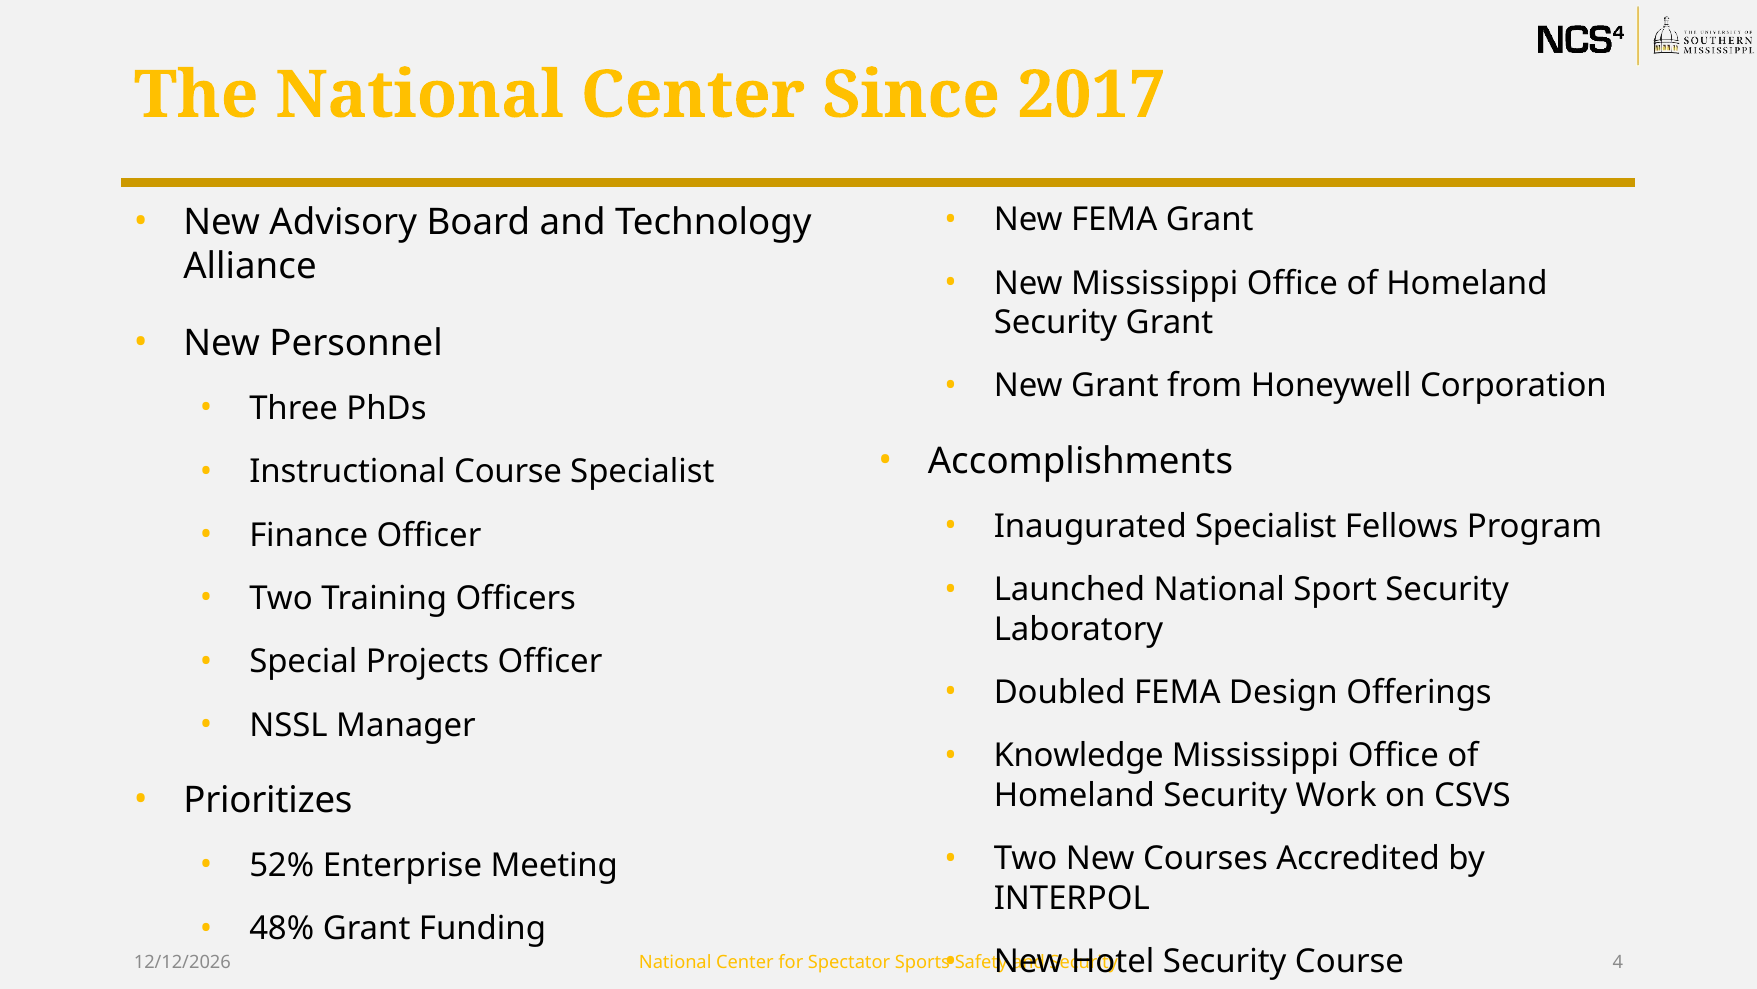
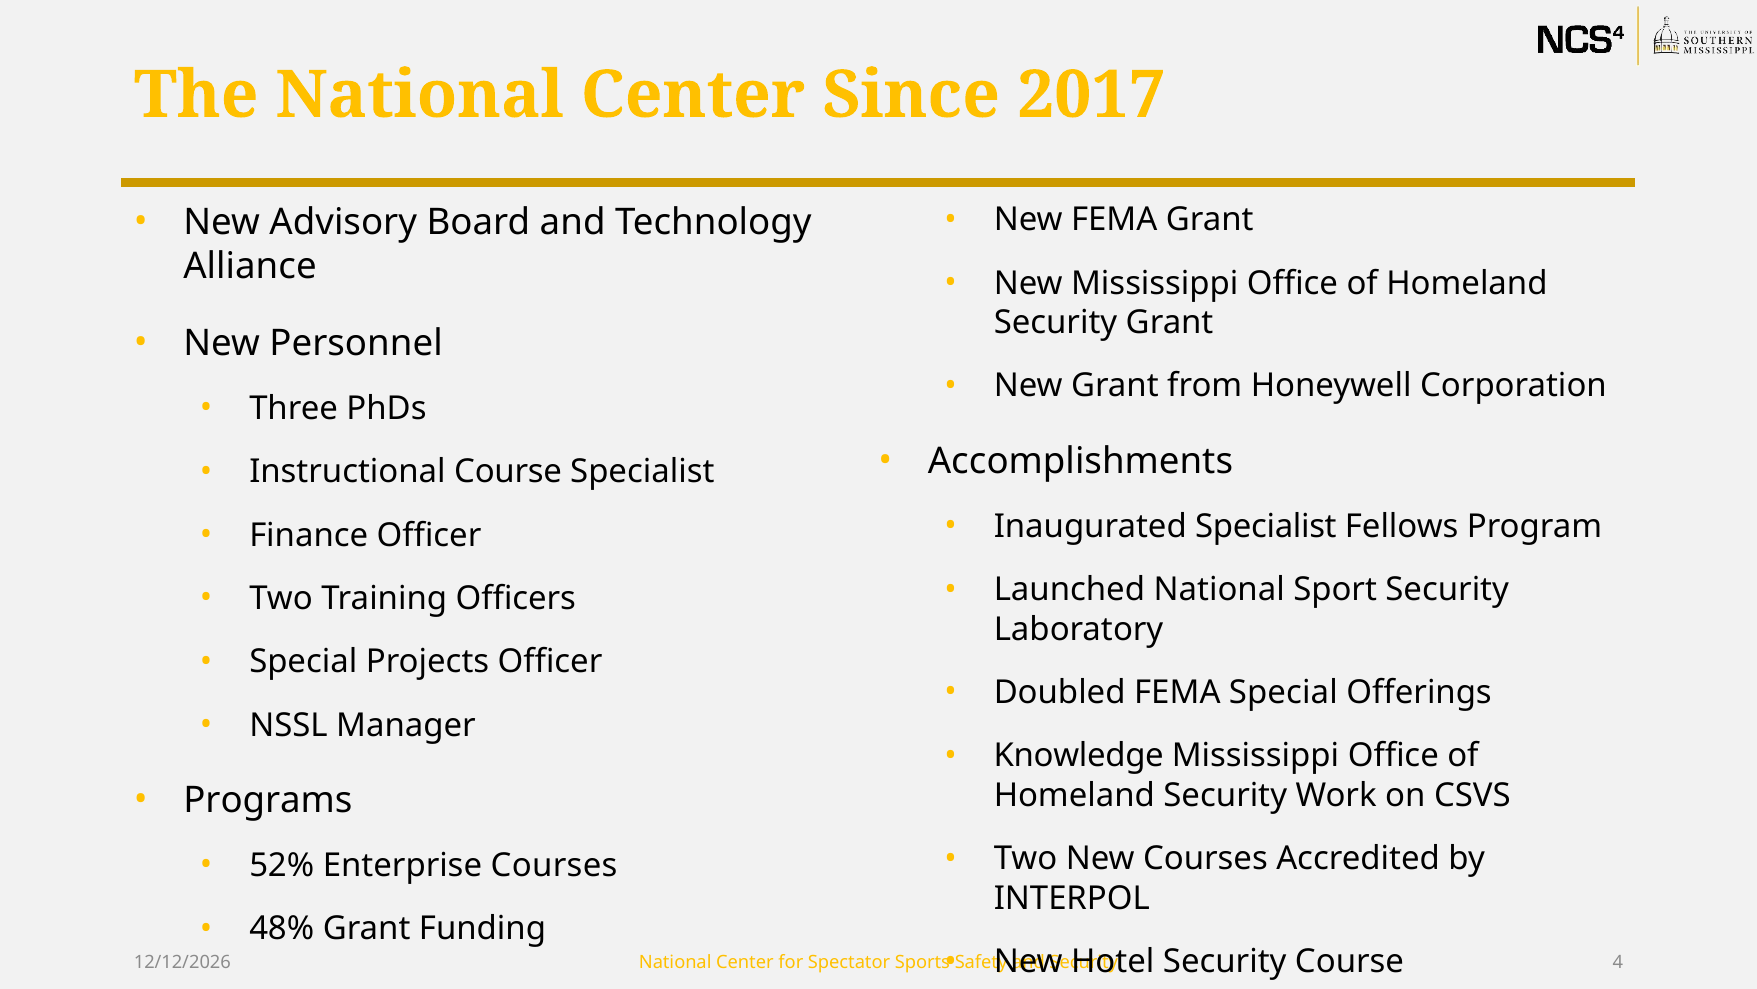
FEMA Design: Design -> Special (1283, 692)
Prioritizes: Prioritizes -> Programs (268, 800)
Enterprise Meeting: Meeting -> Courses (554, 865)
